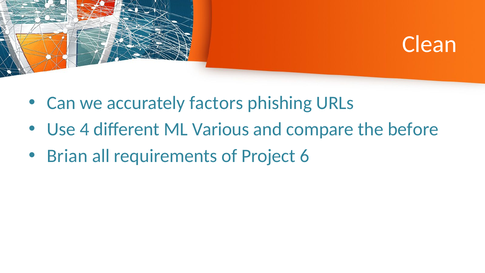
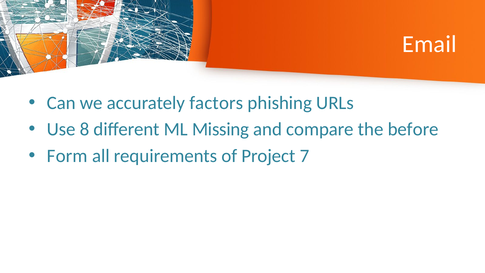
Clean: Clean -> Email (429, 44)
4: 4 -> 8 (85, 129)
Various: Various -> Missing (221, 129)
Brian: Brian -> Form (67, 156)
6: 6 -> 7 (304, 156)
